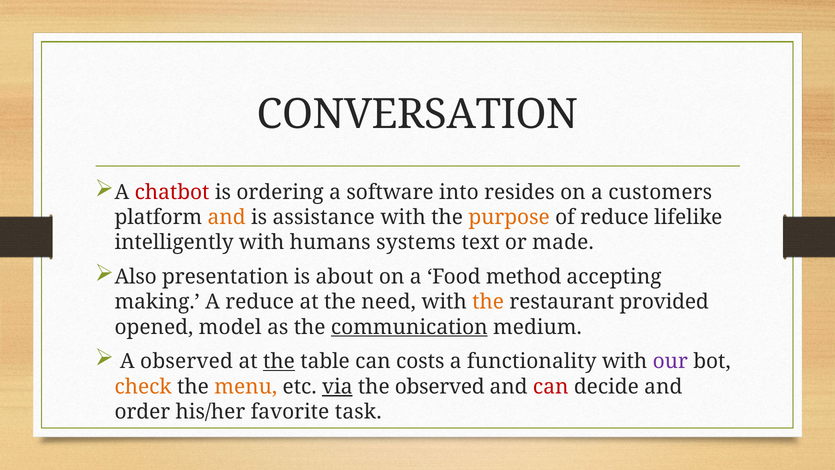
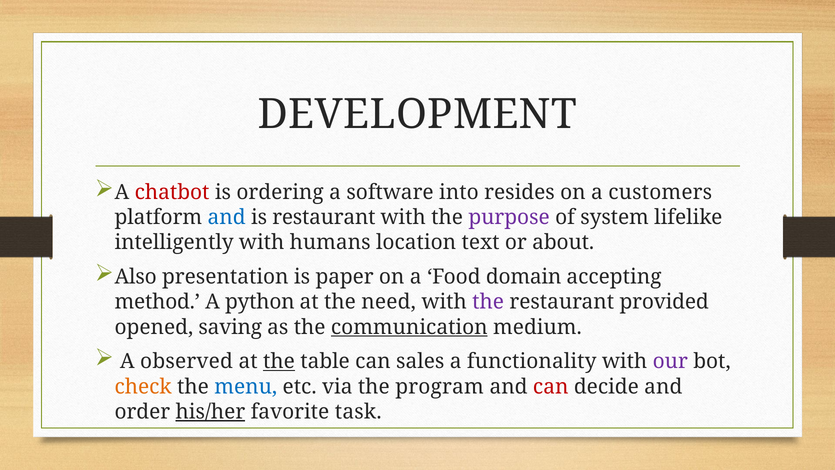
CONVERSATION: CONVERSATION -> DEVELOPMENT (417, 114)
and colour: orange -> blue (227, 217)
is assistance: assistance -> restaurant (324, 217)
purpose colour: orange -> purple (509, 217)
of reduce: reduce -> system (615, 217)
systems: systems -> location (416, 242)
made: made -> about (563, 242)
about: about -> paper (345, 277)
method: method -> domain (524, 277)
making: making -> method (157, 302)
A reduce: reduce -> python (260, 302)
the colour: orange -> purple (488, 302)
model: model -> saving (230, 327)
costs: costs -> sales (420, 361)
menu colour: orange -> blue (246, 386)
via underline: present -> none (337, 386)
the observed: observed -> program (440, 386)
his/her underline: none -> present (210, 411)
